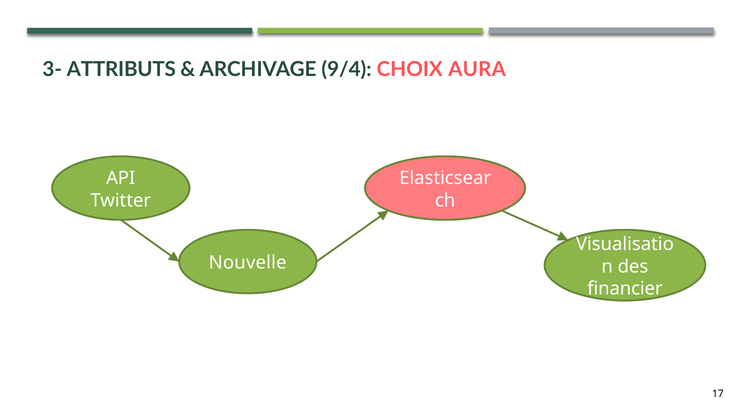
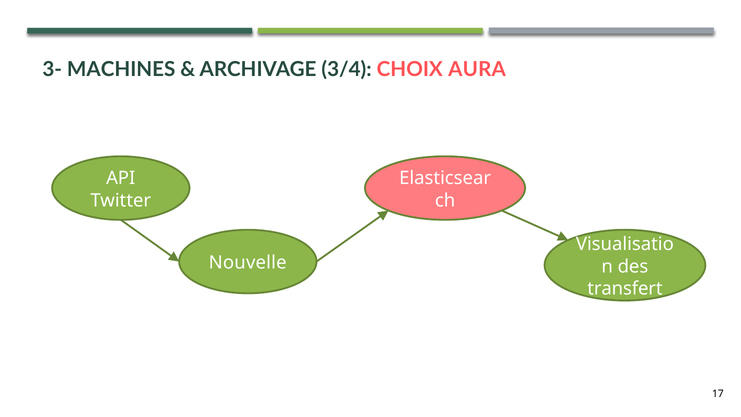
ATTRIBUTS: ATTRIBUTS -> MACHINES (121, 69)
9/4: 9/4 -> 3/4 (347, 69)
financier: financier -> transfert (625, 289)
